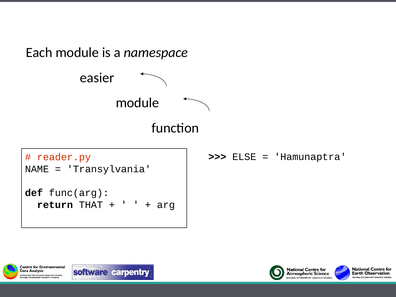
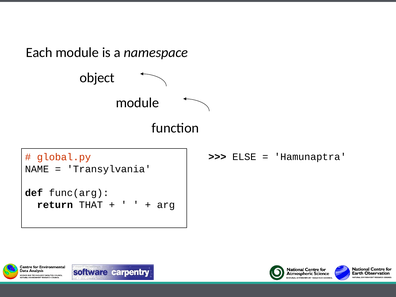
easier: easier -> object (97, 78)
reader.py: reader.py -> global.py (64, 157)
